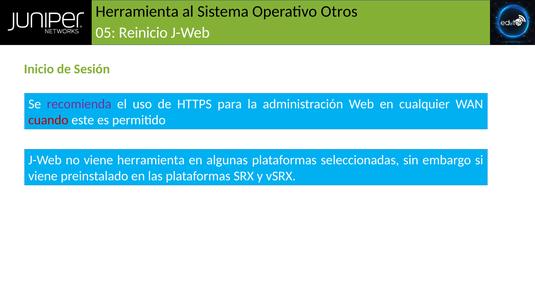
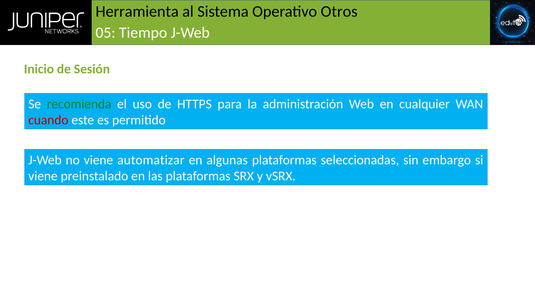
Reinicio: Reinicio -> Tiempo (143, 33)
recomienda colour: purple -> green (79, 104)
viene herramienta: herramienta -> automatizar (151, 160)
